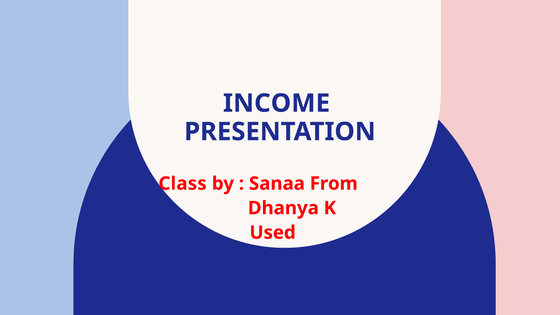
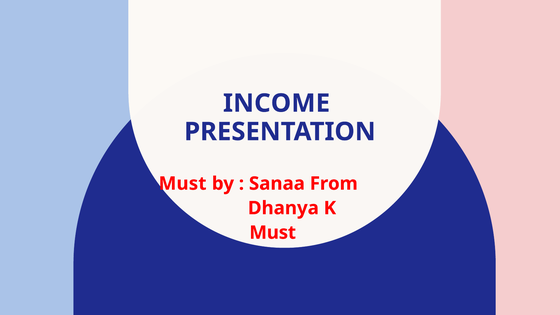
Class: Class -> Must (183, 184)
Used: Used -> Must (273, 233)
